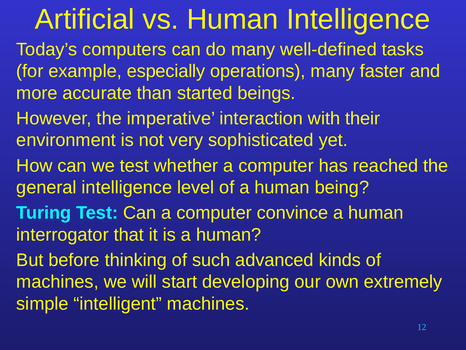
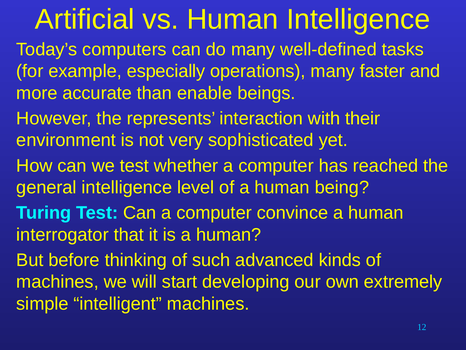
started: started -> enable (205, 93)
imperative: imperative -> represents (171, 118)
